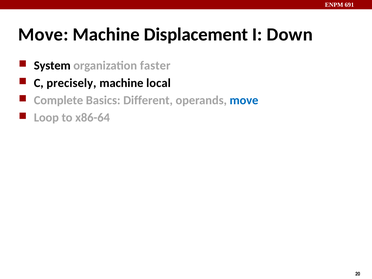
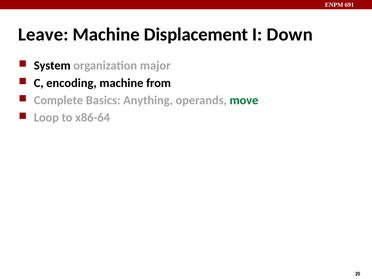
Move: Move -> Leave (43, 35)
faster: faster -> major (155, 66)
precisely: precisely -> encoding (71, 83)
local: local -> from (159, 83)
Different: Different -> Anything (148, 100)
move colour: blue -> green (244, 100)
